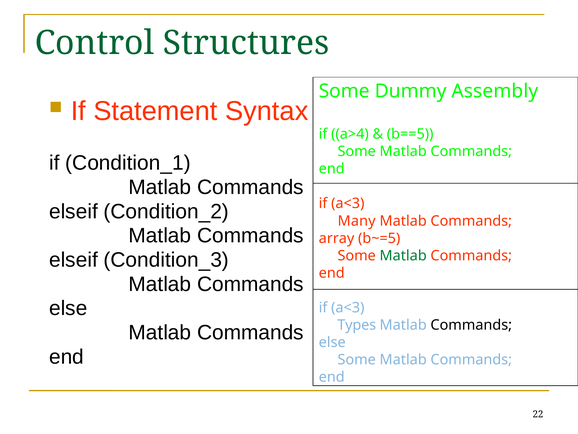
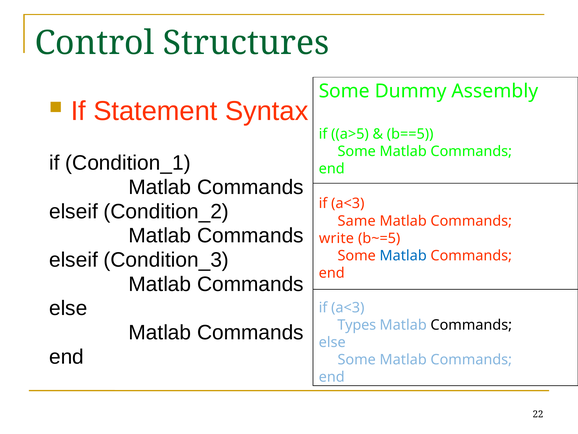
a>4: a>4 -> a>5 (350, 134)
Many: Many -> Same (357, 221)
array: array -> write (336, 238)
Matlab colour: green -> blue (403, 255)
